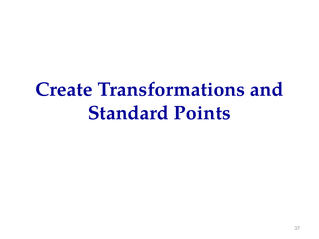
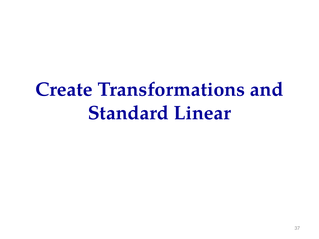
Points: Points -> Linear (202, 113)
